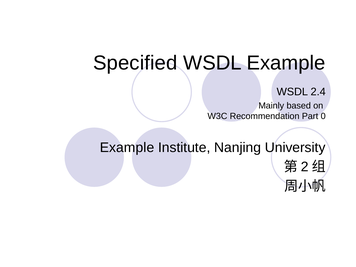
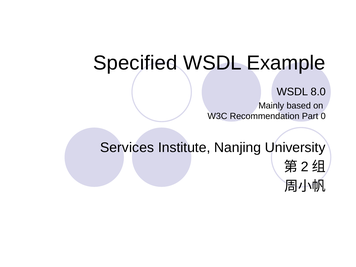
2.4: 2.4 -> 8.0 (318, 92)
Example: Example -> Services (127, 148)
